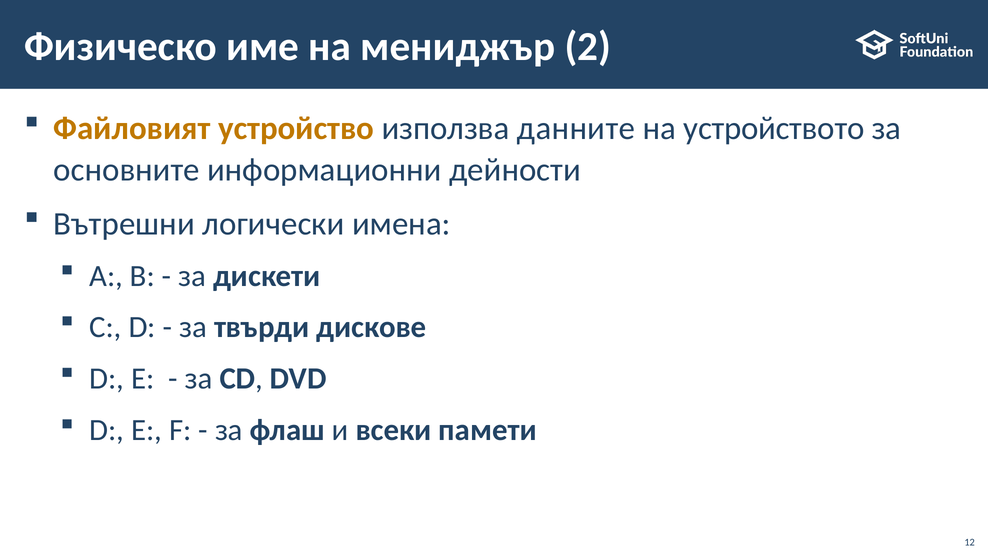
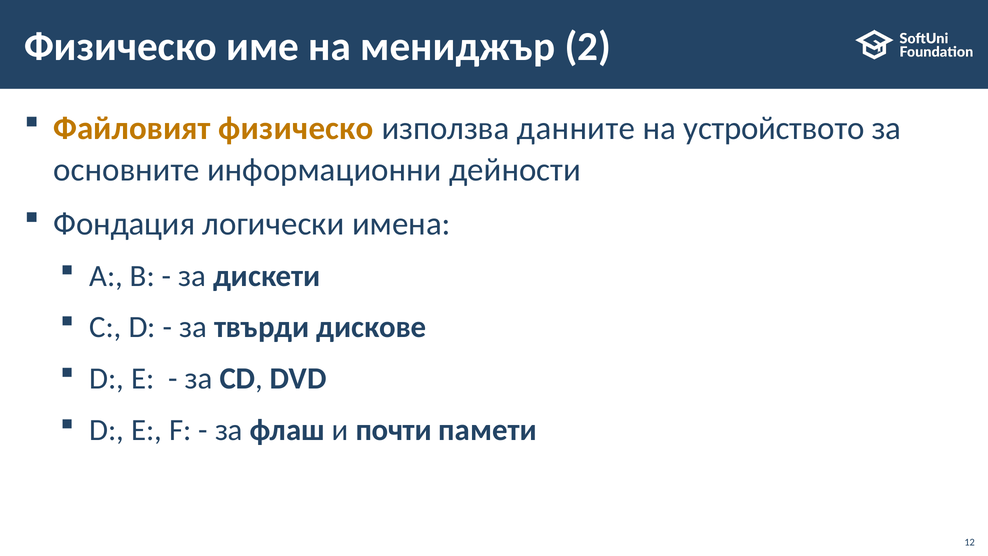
Файловият устройство: устройство -> физическо (296, 128)
Вътрешни: Вътрешни -> Фондация (124, 224)
всеки: всеки -> почти (394, 430)
